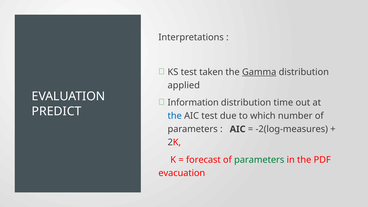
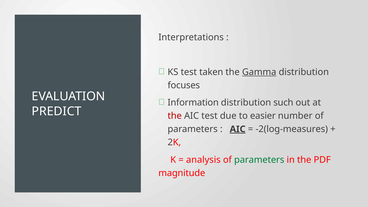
applied: applied -> focuses (184, 85)
time: time -> such (283, 103)
the colour: blue -> red (175, 116)
which: which -> easier (263, 116)
AIC underline: none -> present (238, 129)
forecast: forecast -> analysis (203, 160)
evacuation: evacuation -> magnitude (182, 173)
